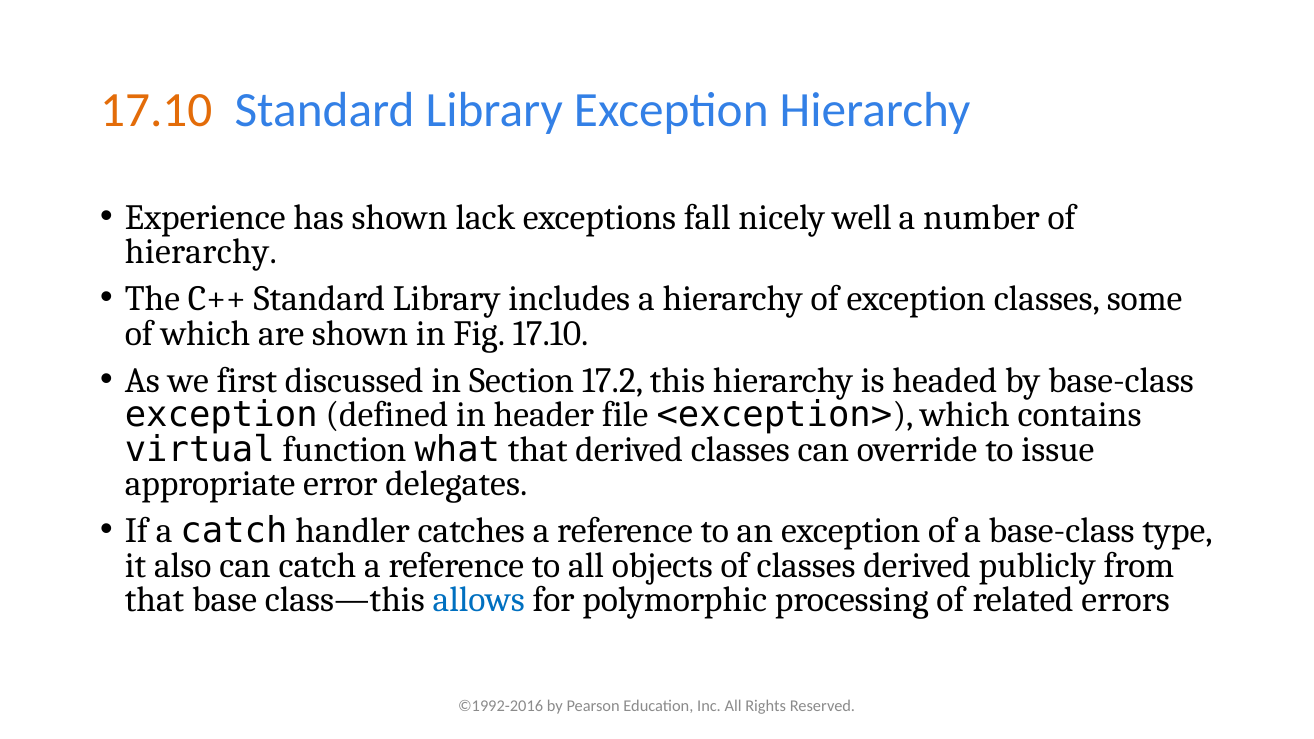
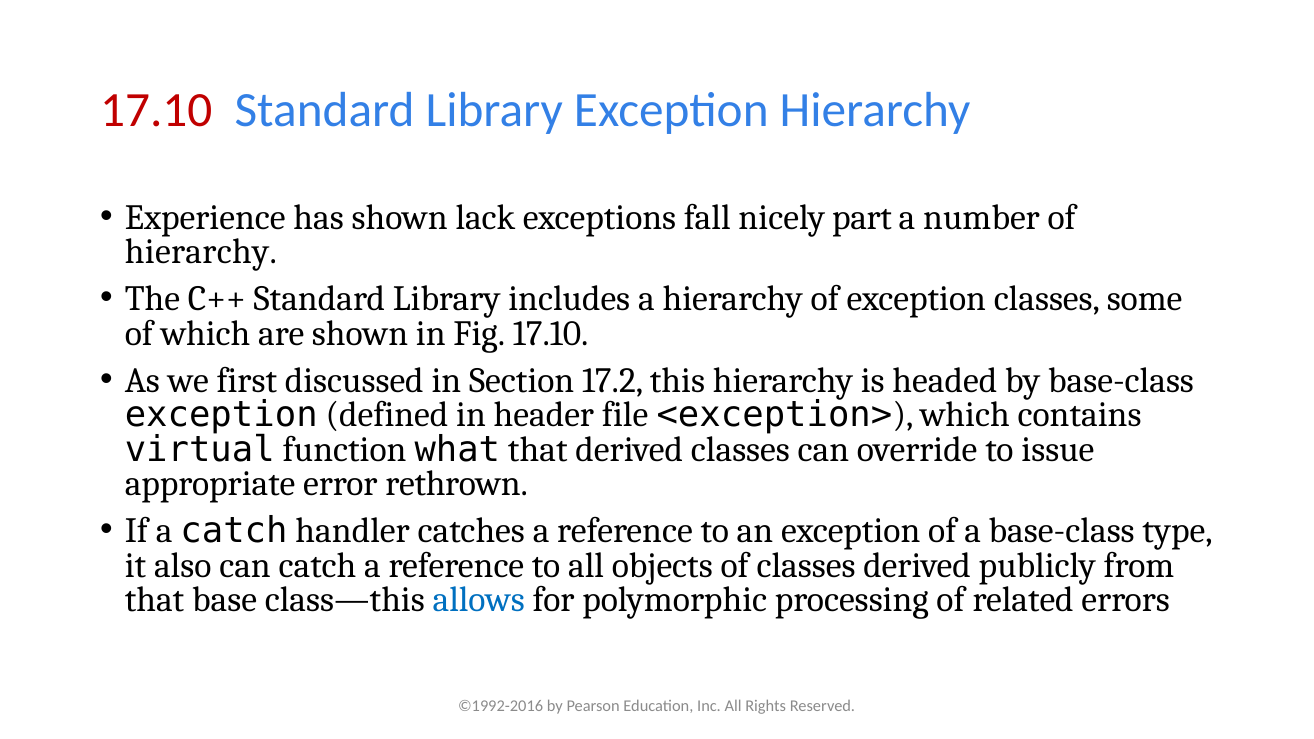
17.10 colour: orange -> red (156, 110)
well: well -> part (862, 218)
delegates: delegates -> rethrown (457, 484)
